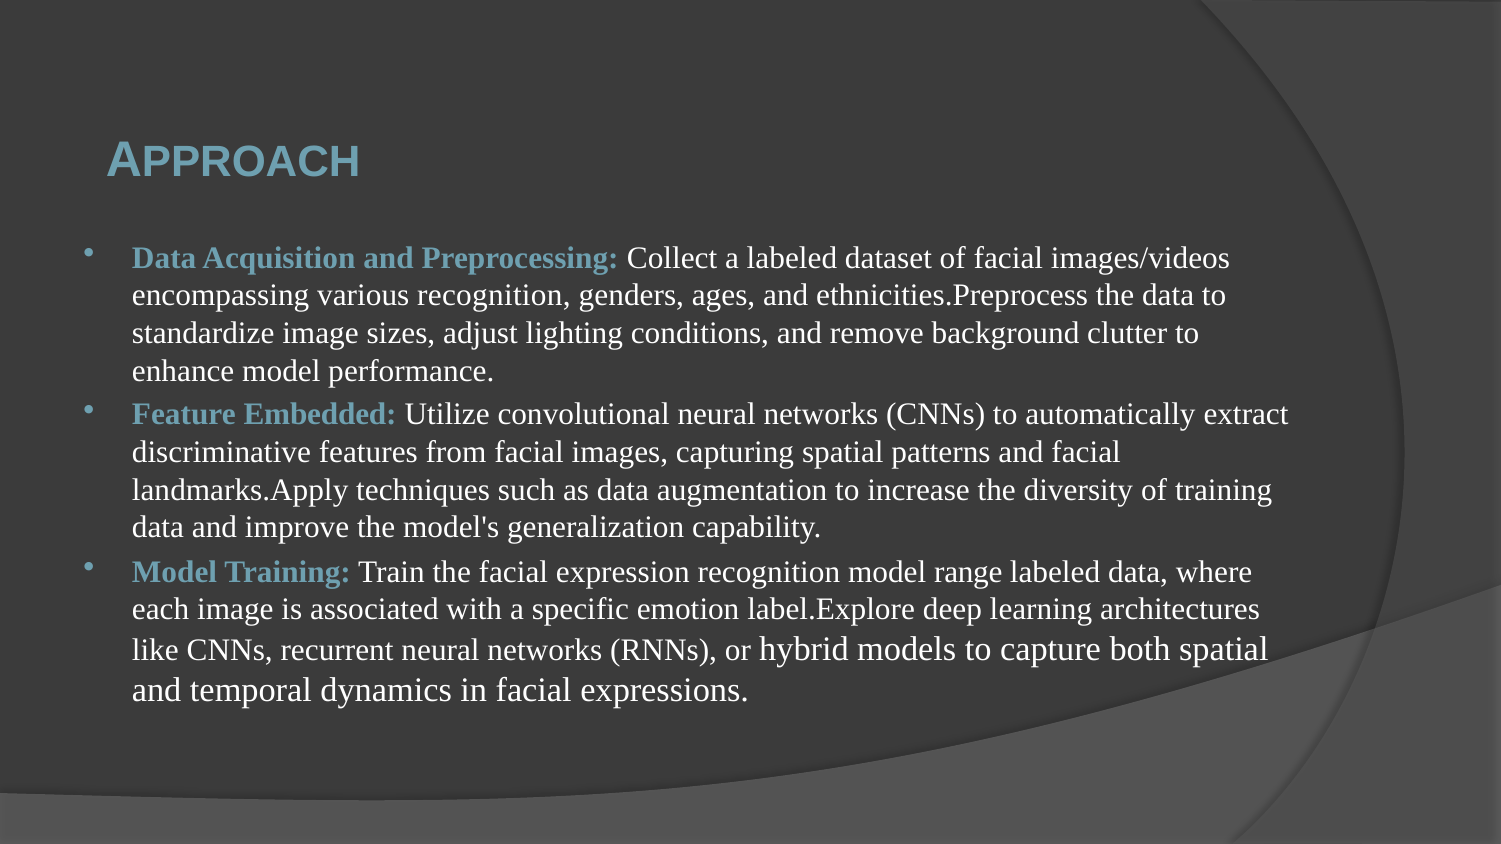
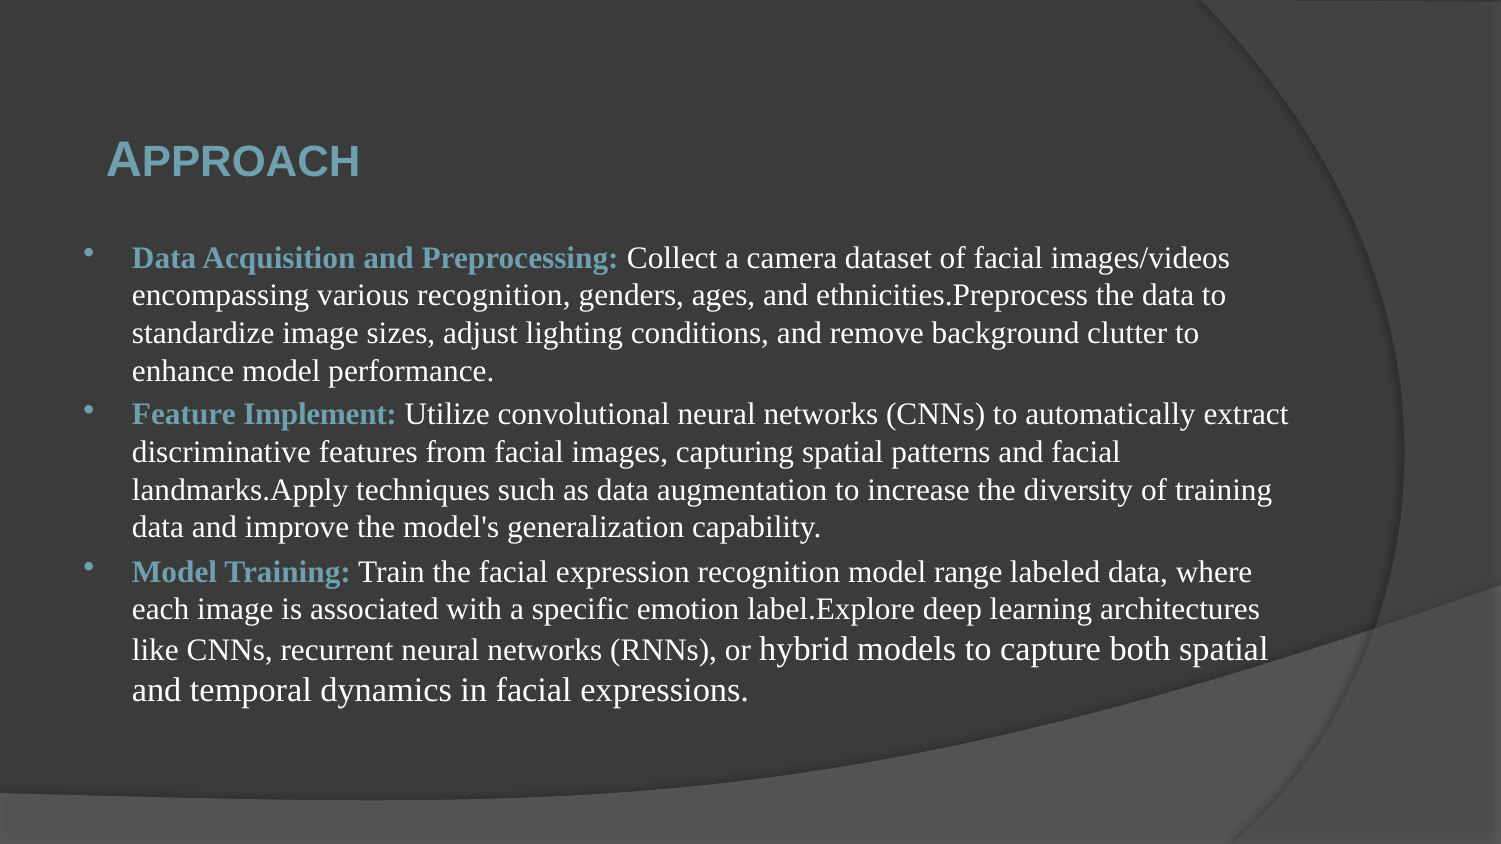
a labeled: labeled -> camera (792, 258)
Embedded: Embedded -> Implement (320, 415)
